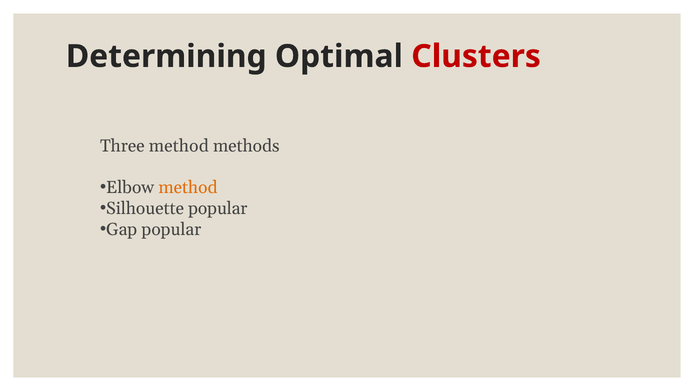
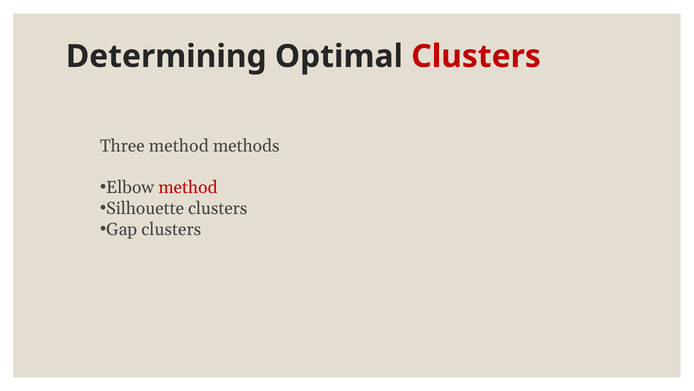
method colour: orange -> red (188, 187)
Silhouette popular: popular -> clusters (218, 208)
Gap popular: popular -> clusters (171, 229)
